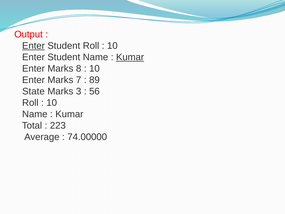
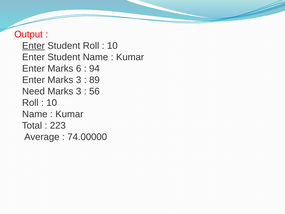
Kumar underline: present -> none (130, 57)
8: 8 -> 6 (79, 68)
10: 10 -> 94 (94, 68)
Enter Marks 7: 7 -> 3 (79, 80)
State: State -> Need (33, 91)
